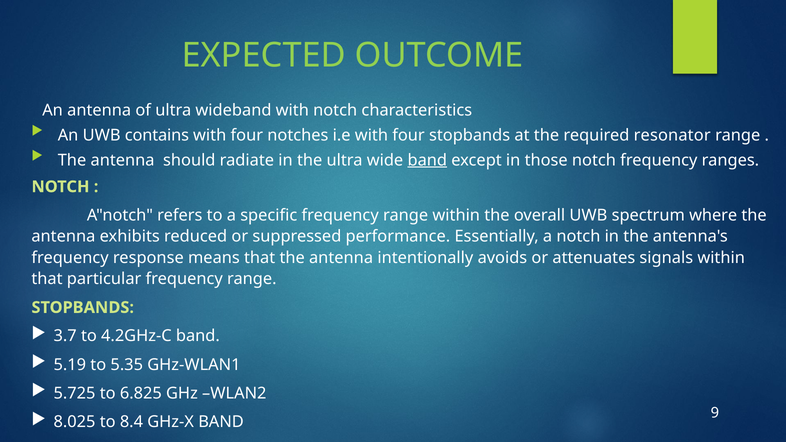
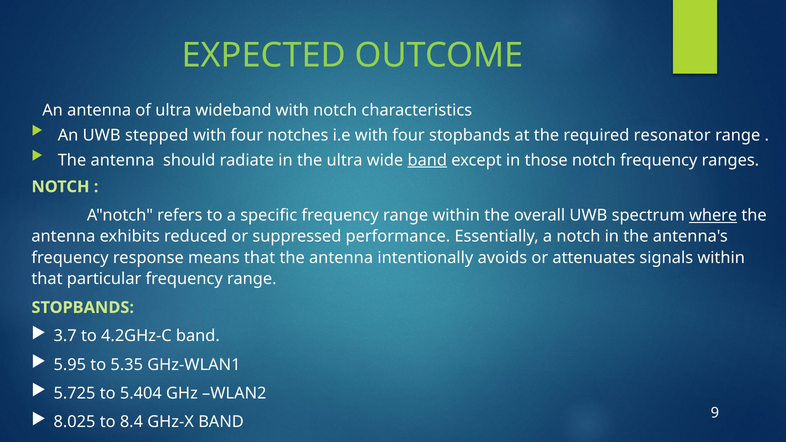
contains: contains -> stepped (157, 135)
where underline: none -> present (713, 215)
5.19: 5.19 -> 5.95 (70, 365)
6.825: 6.825 -> 5.404 (141, 393)
